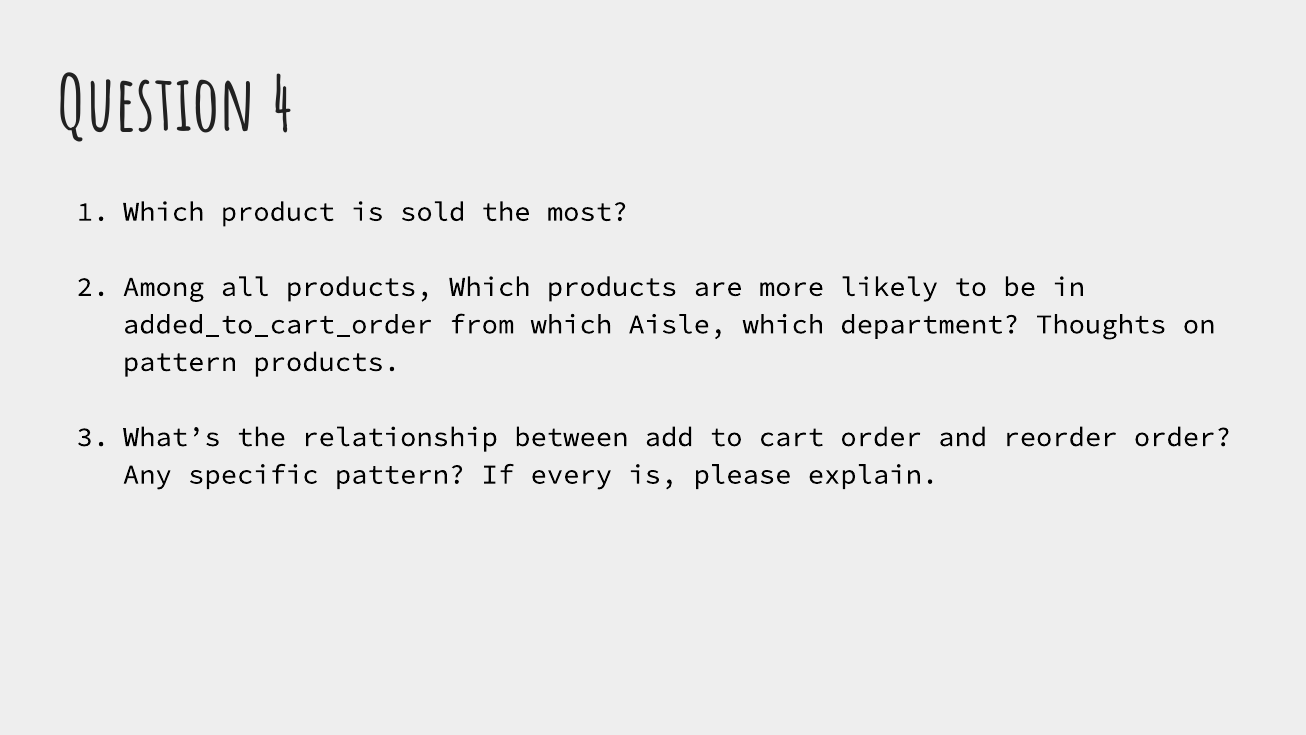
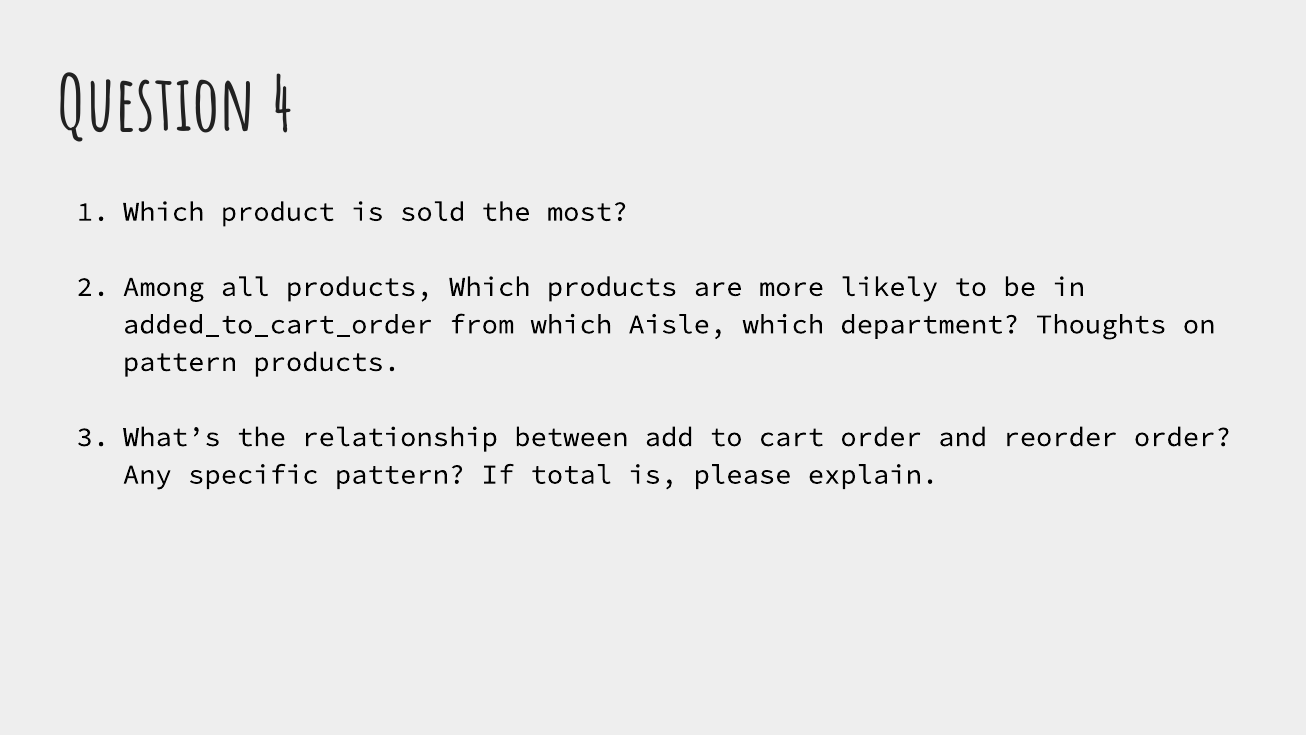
every: every -> total (571, 474)
